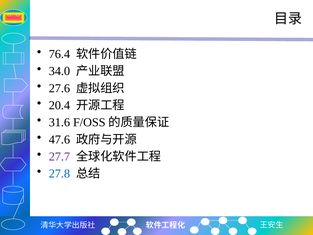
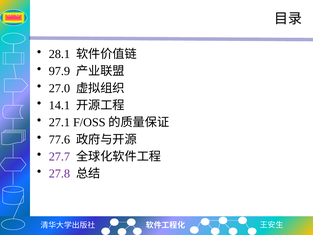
76.4: 76.4 -> 28.1 (59, 54)
34.0: 34.0 -> 97.9 (59, 71)
27.6: 27.6 -> 27.0 (59, 88)
20.4: 20.4 -> 14.1 (59, 105)
31.6: 31.6 -> 27.1 (59, 122)
47.6: 47.6 -> 77.6 (59, 139)
27.8 colour: blue -> purple (59, 173)
